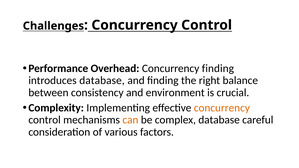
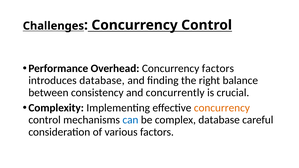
Concurrency finding: finding -> factors (218, 68)
environment: environment -> concurrently (175, 93)
can colour: orange -> blue (130, 120)
